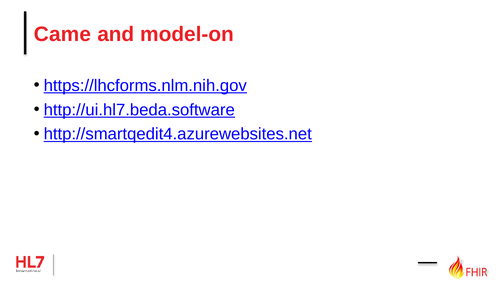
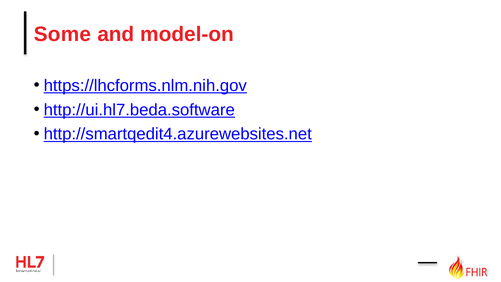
Came: Came -> Some (62, 34)
